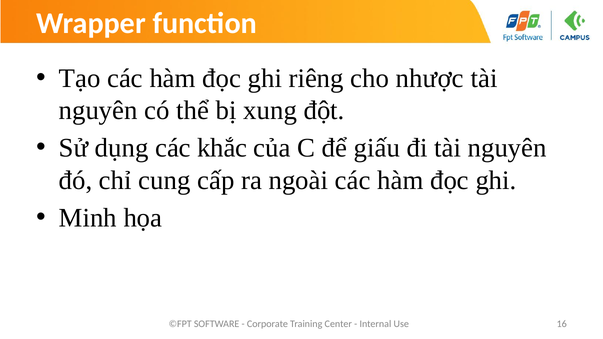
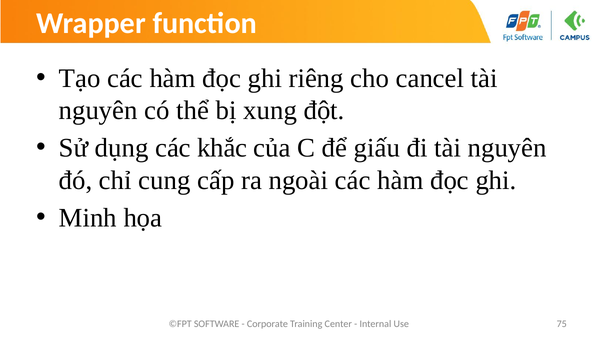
nhược: nhược -> cancel (430, 78)
16: 16 -> 75 (562, 324)
